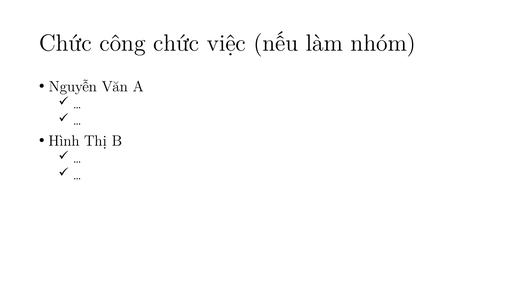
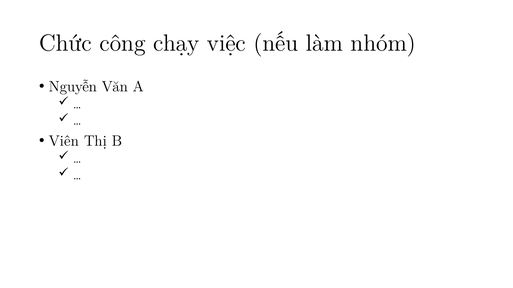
công chức: chức -> chạy (176, 43)
Hình: Hình -> Viên (64, 141)
